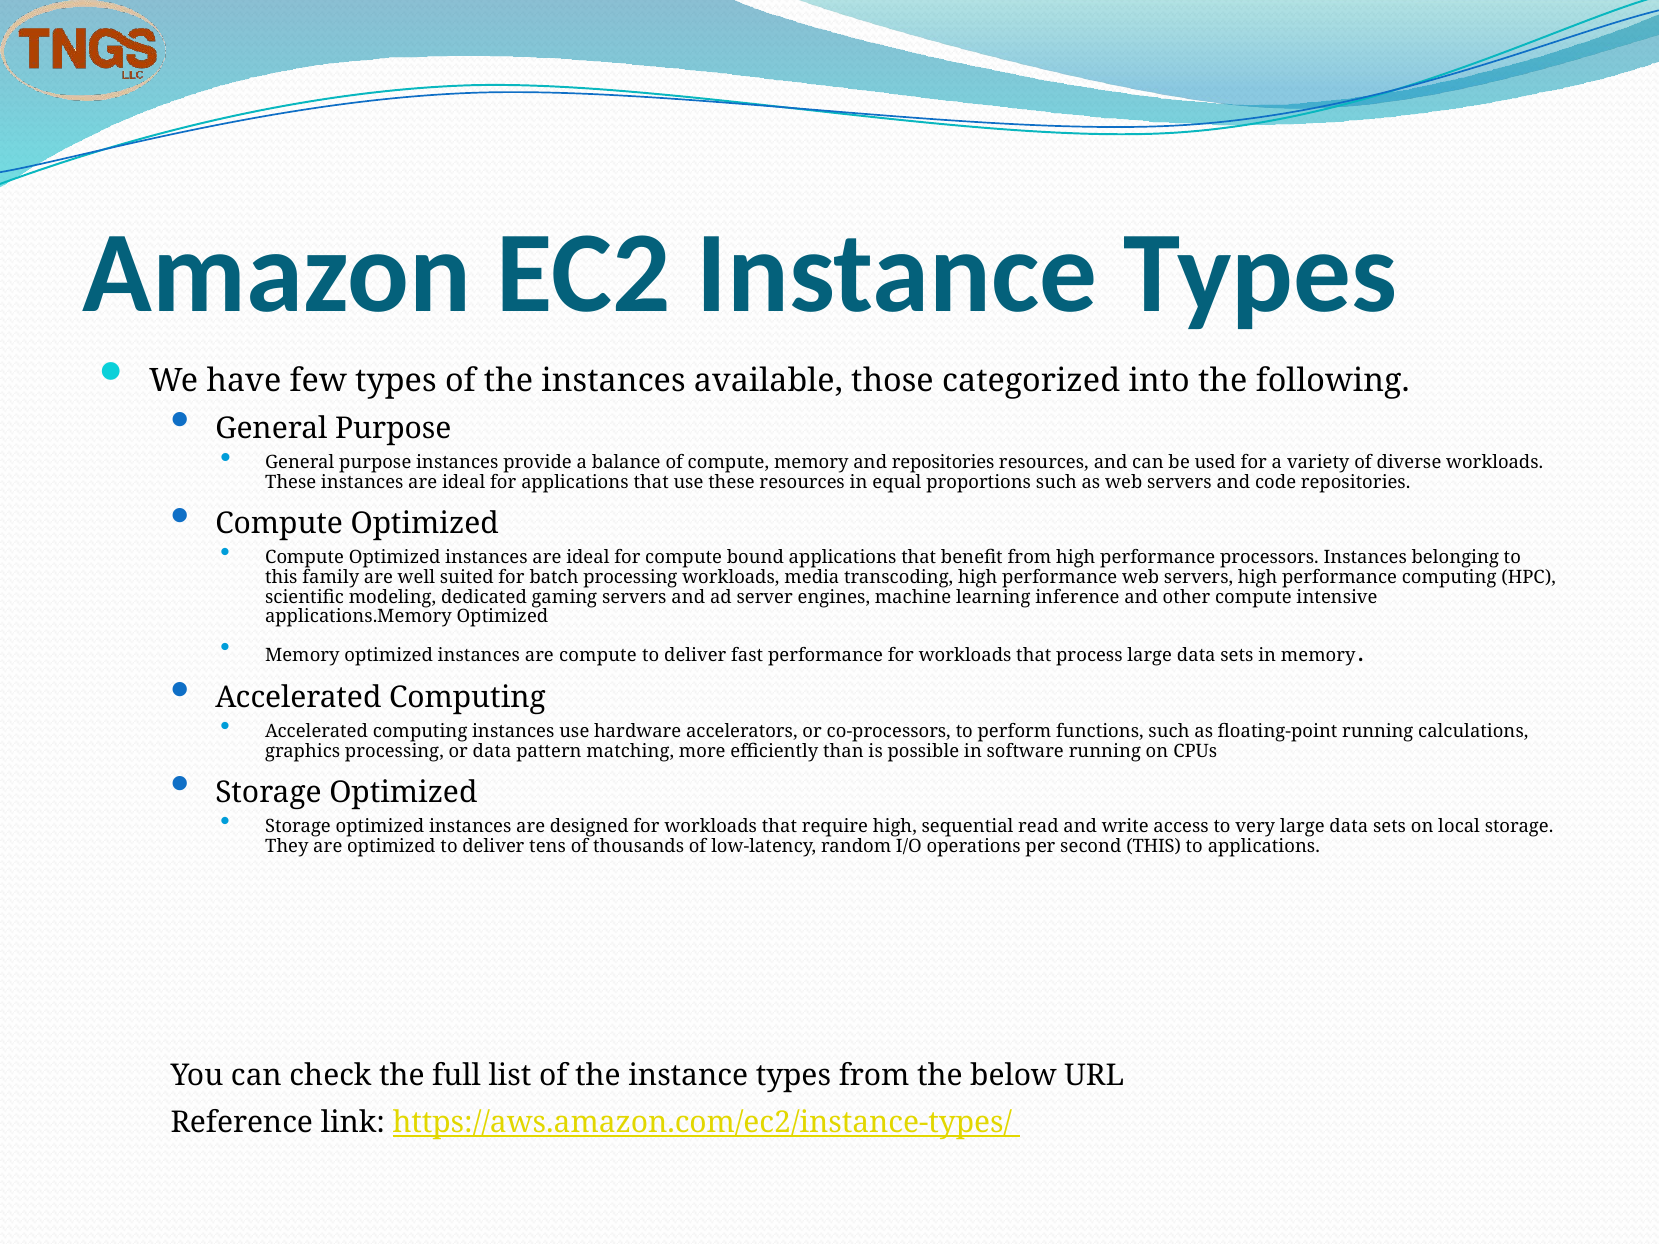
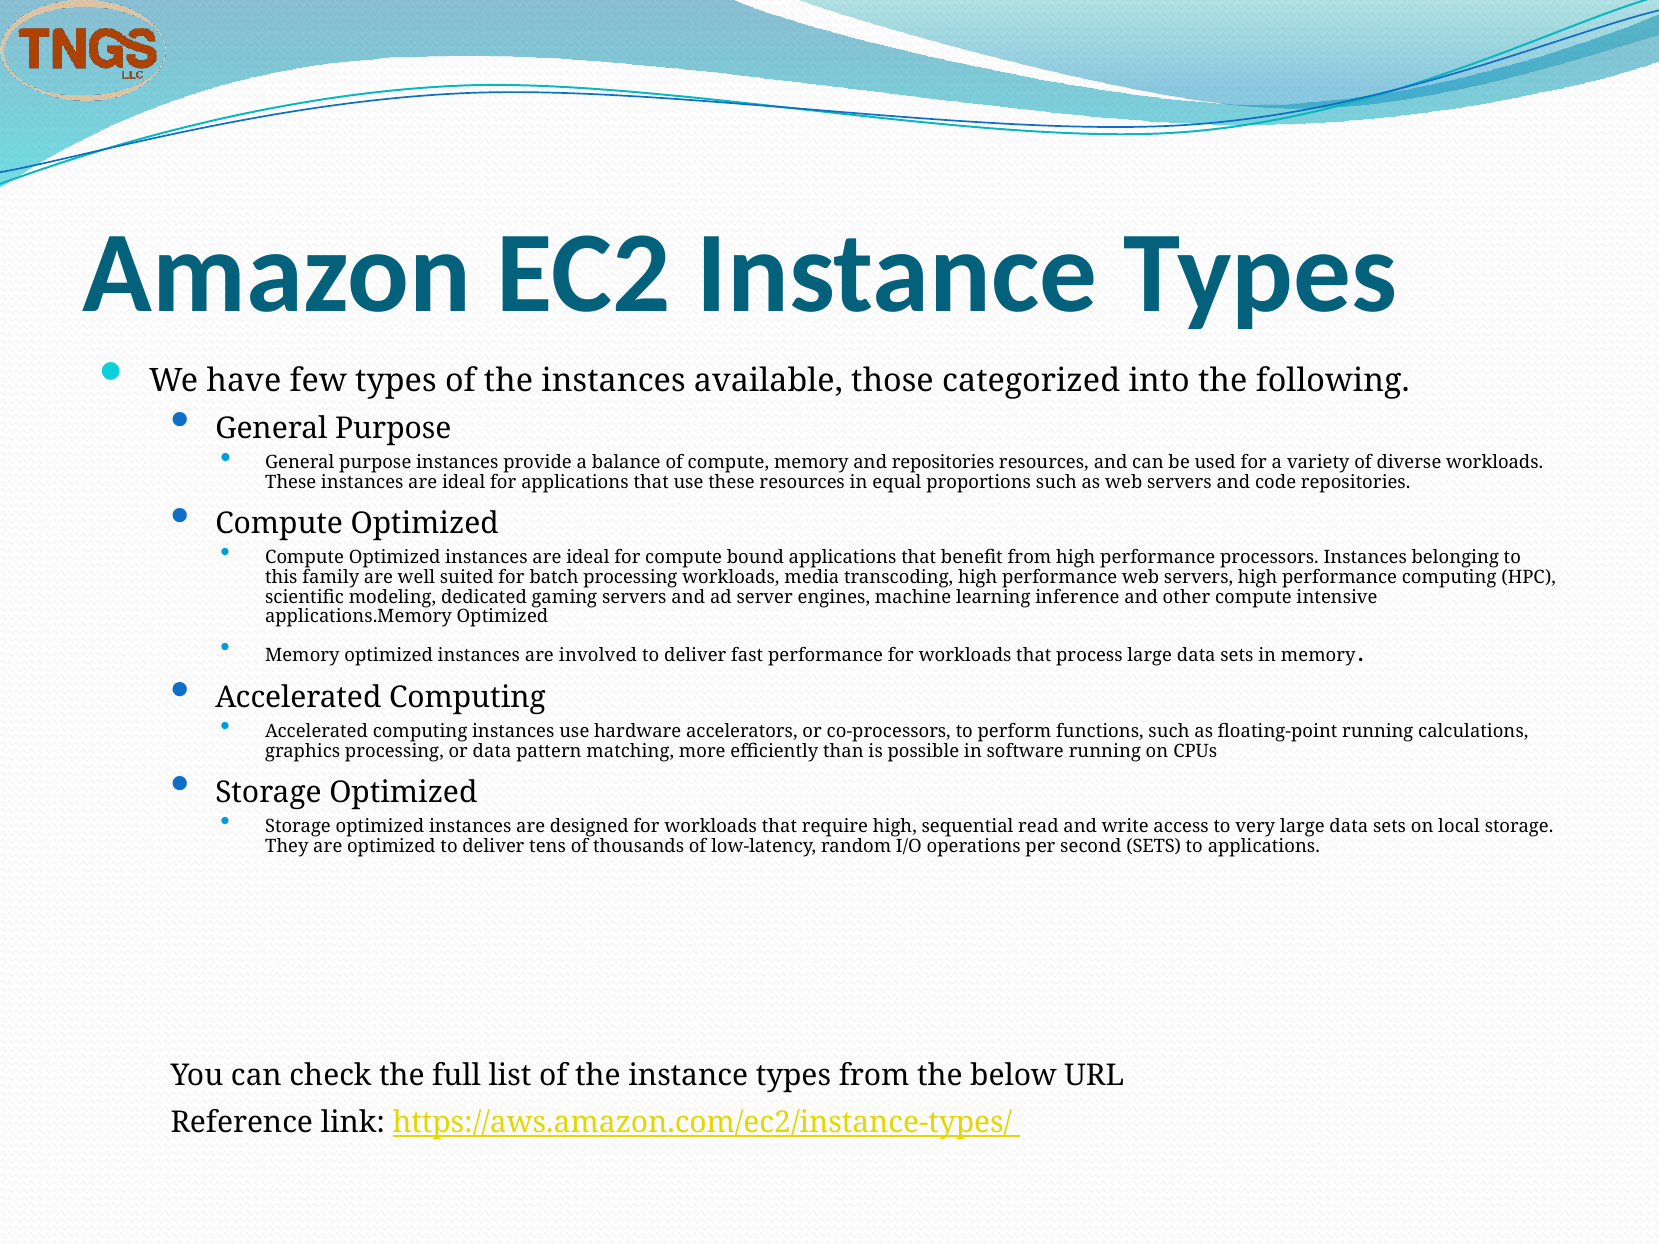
are compute: compute -> involved (598, 656)
second THIS: THIS -> SETS (1154, 846)
